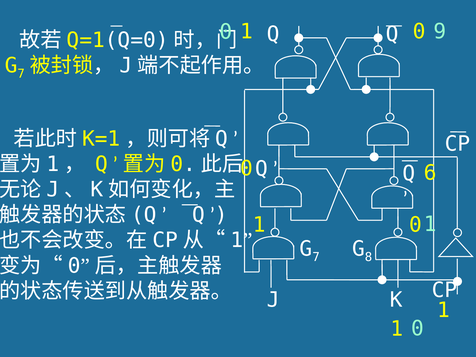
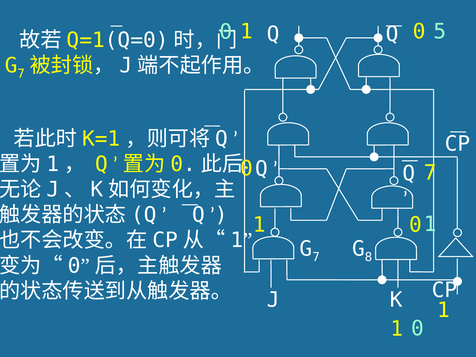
9: 9 -> 5 (440, 31)
0 6: 6 -> 7 (430, 173)
